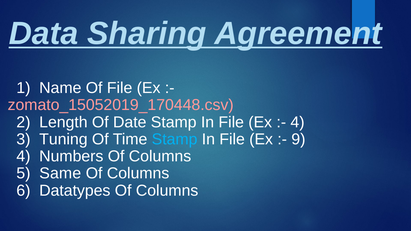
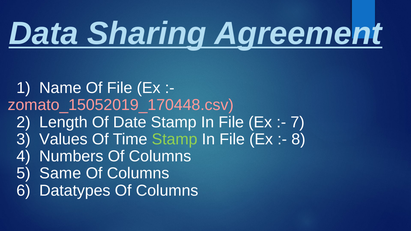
4: 4 -> 7 (298, 122)
Tuning: Tuning -> Values (63, 139)
Stamp colour: light blue -> light green (175, 139)
9: 9 -> 8 (298, 139)
